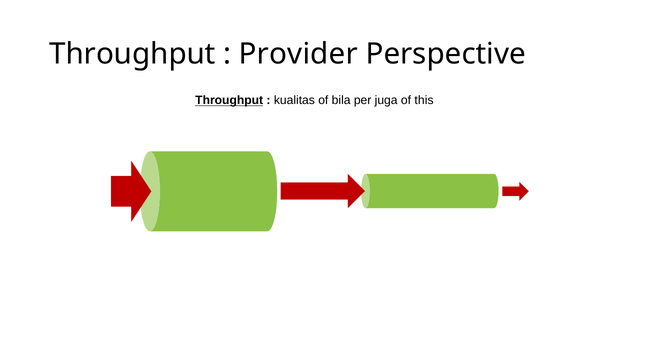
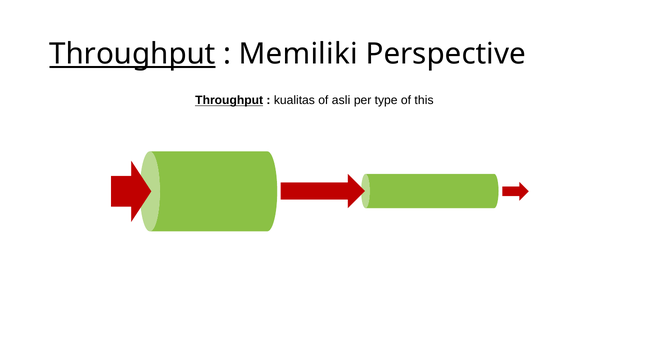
Throughput underline: none -> present (132, 54)
Provider: Provider -> Memiliki (298, 54)
bila: bila -> asli (341, 101)
juga: juga -> type (386, 101)
